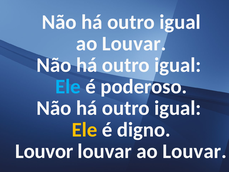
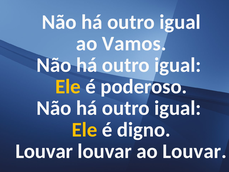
Louvar: Louvar -> Vamos (134, 43)
Ele colour: light blue -> yellow (68, 86)
Louvor: Louvor -> Louvar (44, 151)
